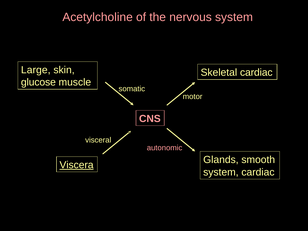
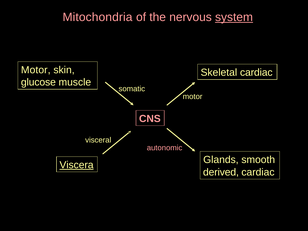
Acetylcholine: Acetylcholine -> Mitochondria (98, 17)
system underline: none -> present (234, 17)
Large: Large -> Motor (36, 70)
system: system -> derived (221, 172)
